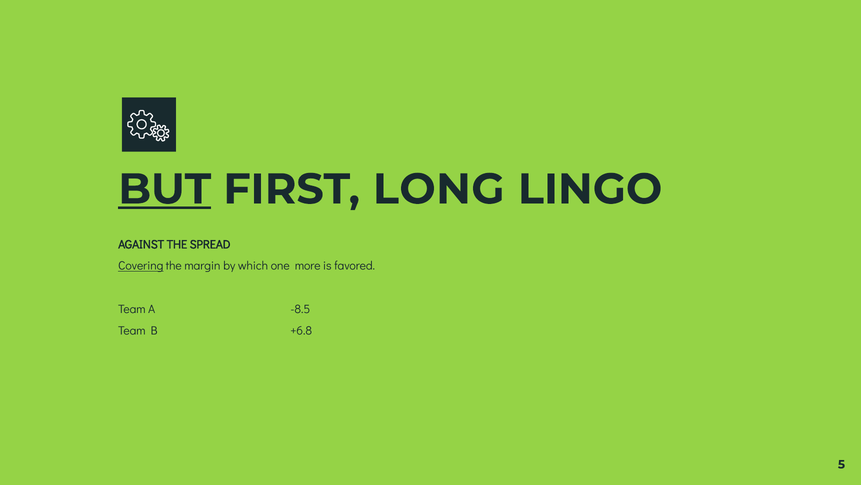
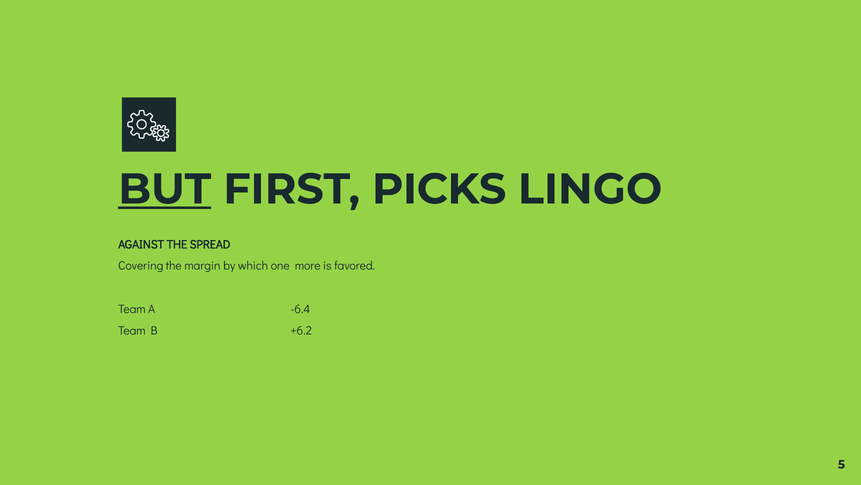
LONG: LONG -> PICKS (439, 189)
Covering underline: present -> none (141, 266)
-8.5: -8.5 -> -6.4 (300, 309)
+6.8: +6.8 -> +6.2 (301, 330)
